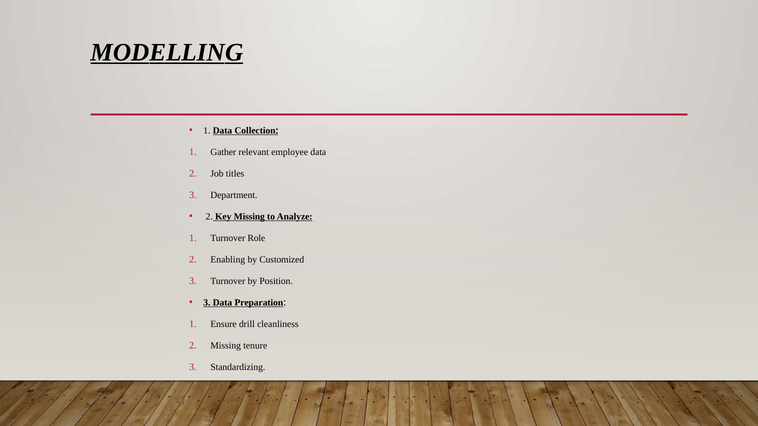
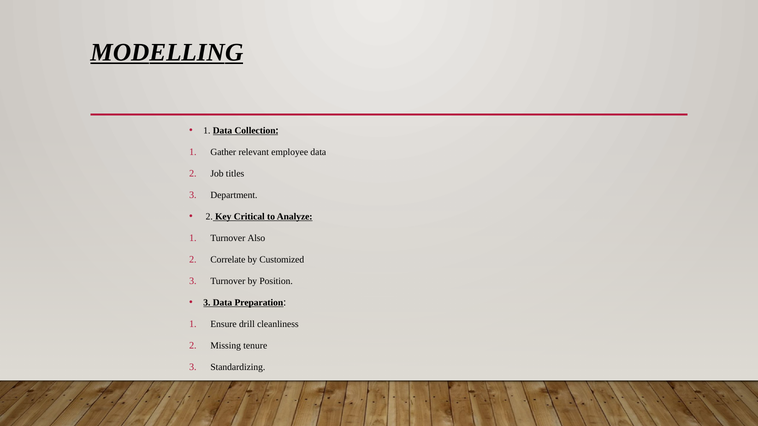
Key Missing: Missing -> Critical (249, 217)
Role: Role -> Also (256, 238)
Enabling: Enabling -> Correlate (228, 260)
